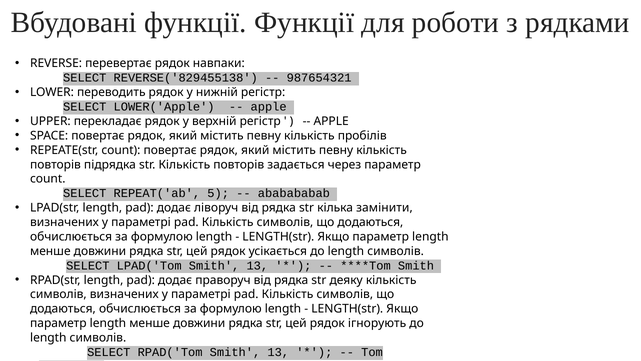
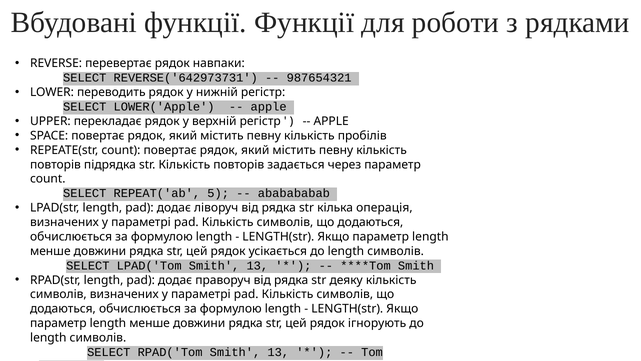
REVERSE('829455138: REVERSE('829455138 -> REVERSE('642973731 (186, 78)
замінити: замінити -> операція (384, 208)
